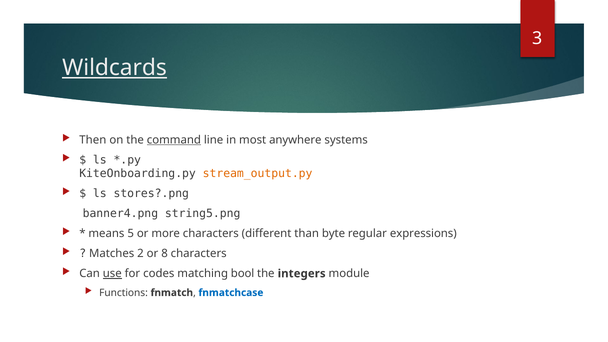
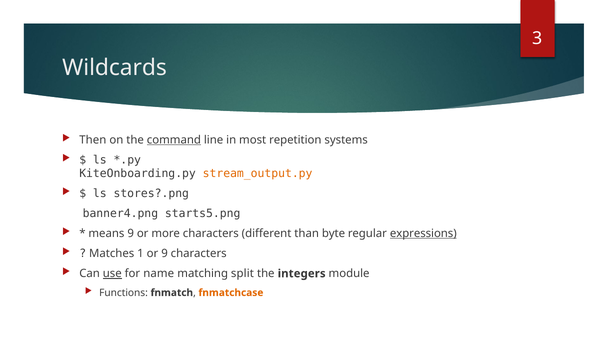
Wildcards underline: present -> none (114, 68)
anywhere: anywhere -> repetition (295, 140)
string5.png: string5.png -> starts5.png (203, 213)
means 5: 5 -> 9 (131, 233)
expressions underline: none -> present (423, 233)
2: 2 -> 1 (140, 254)
or 8: 8 -> 9 (165, 254)
codes: codes -> name (159, 274)
bool: bool -> split (242, 274)
fnmatchcase colour: blue -> orange (231, 293)
